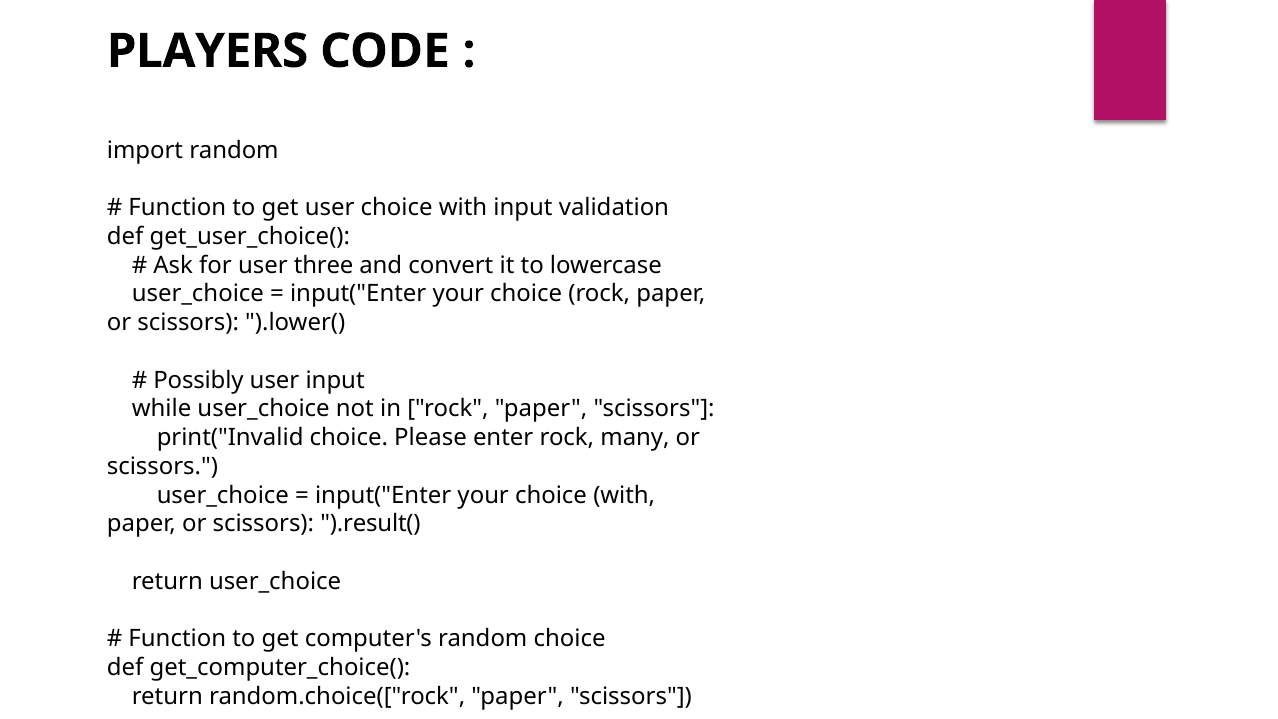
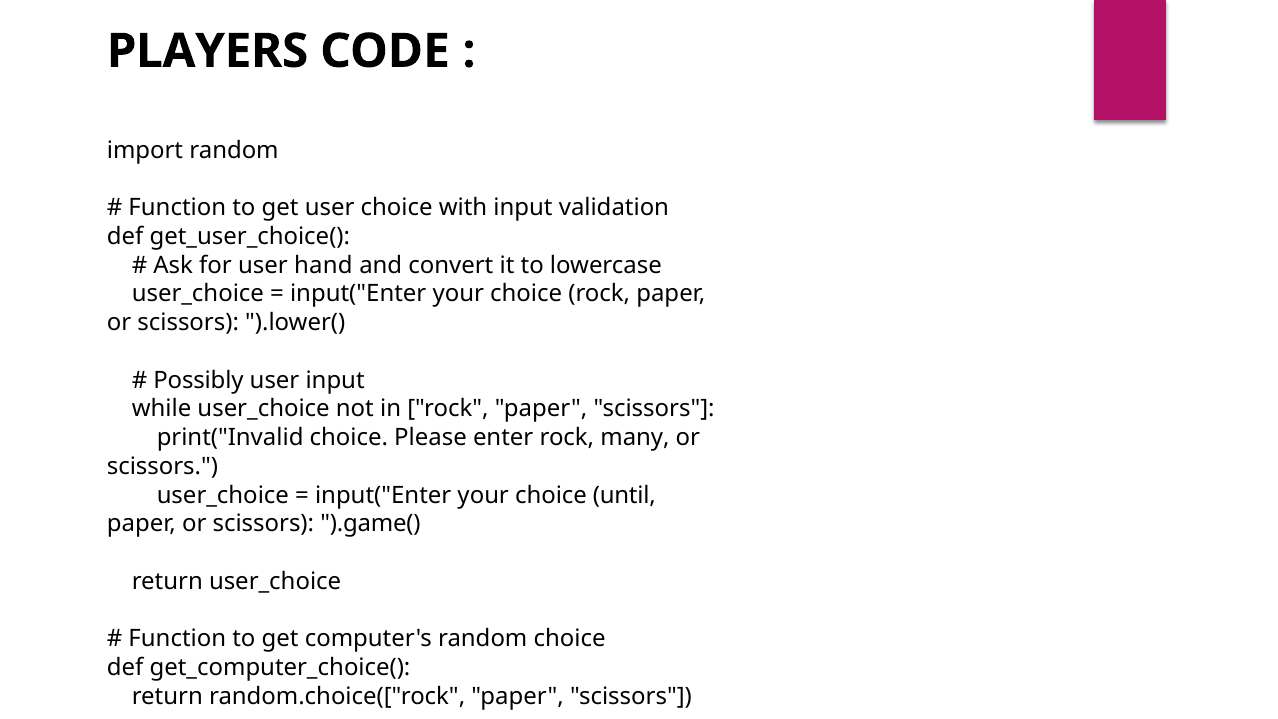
three: three -> hand (323, 265)
your choice with: with -> until (624, 495)
).result(: ).result( -> ).game( (371, 524)
